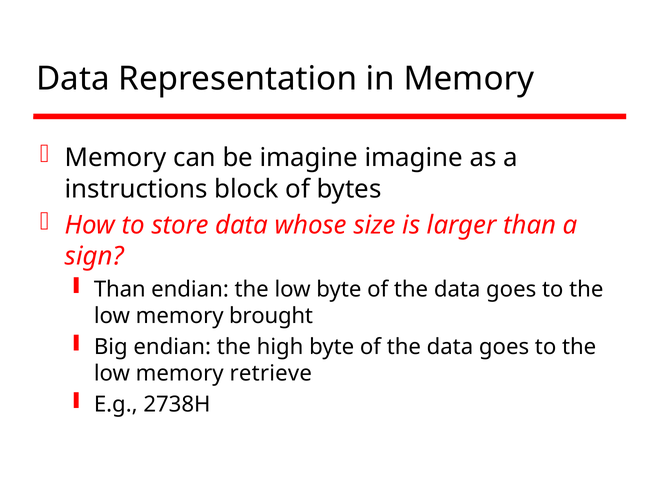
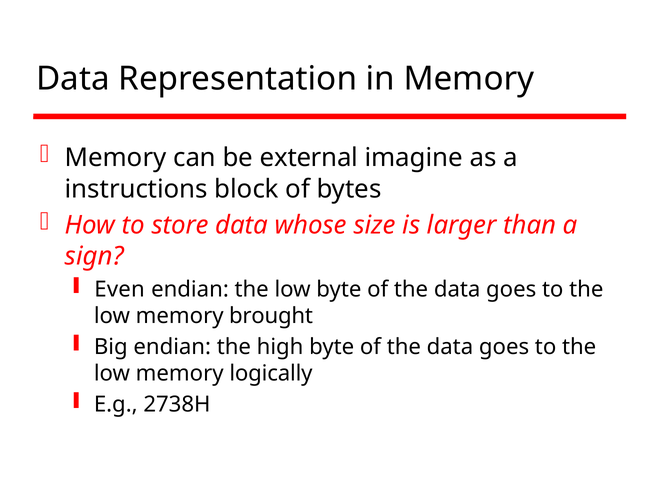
be imagine: imagine -> external (309, 158)
Than: Than -> Even (120, 289)
retrieve: retrieve -> logically (271, 373)
